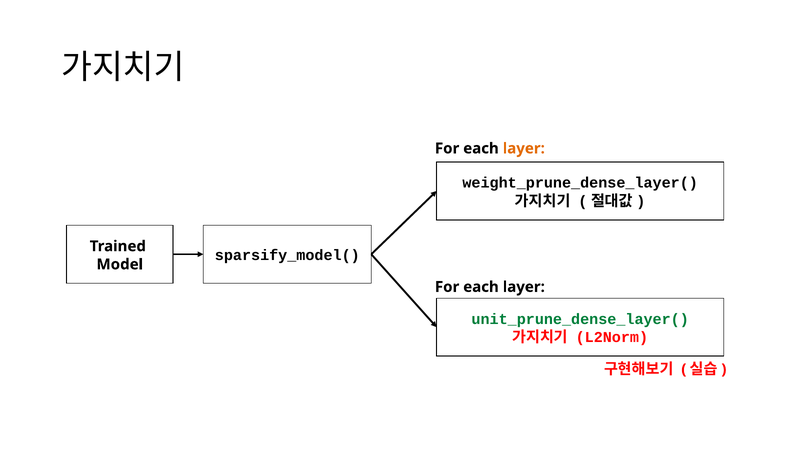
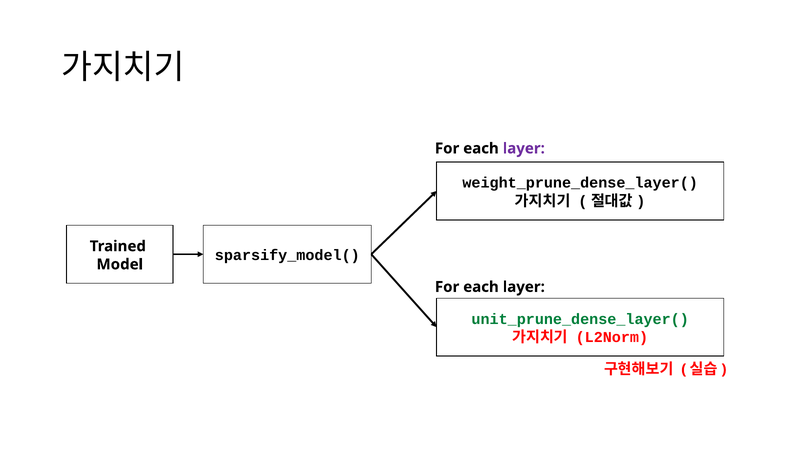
layer colour: orange -> purple (524, 148)
